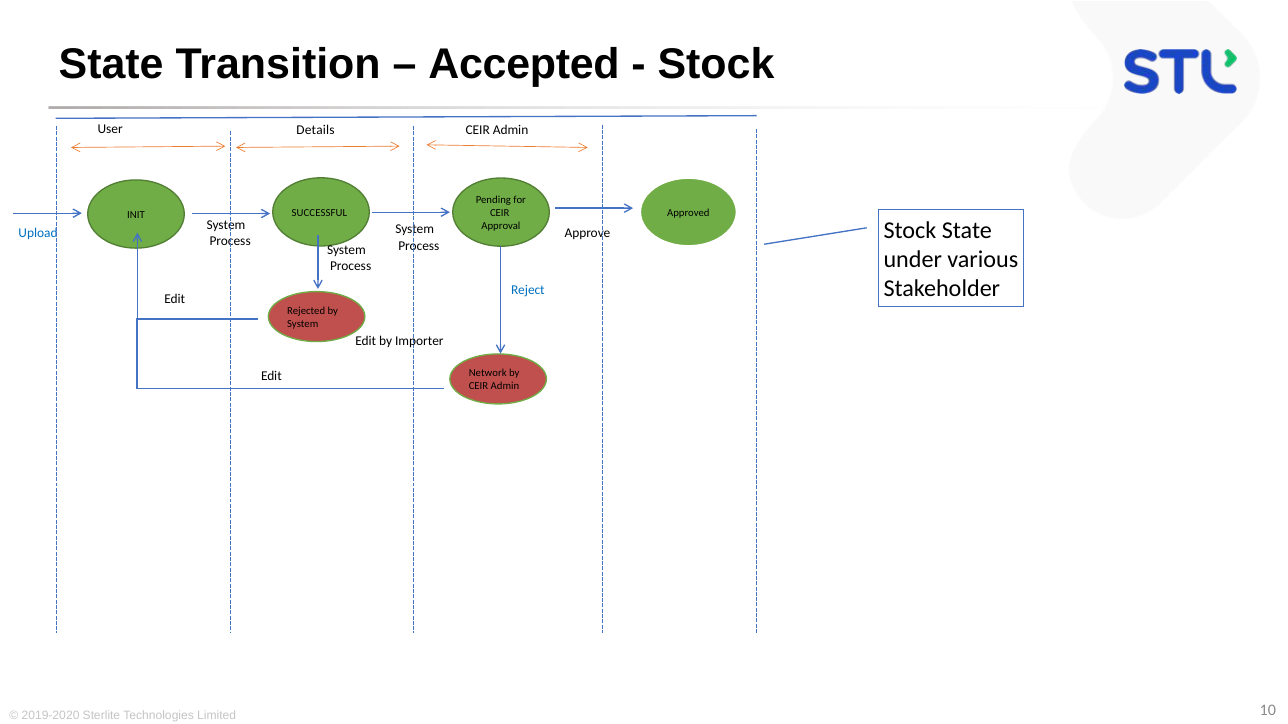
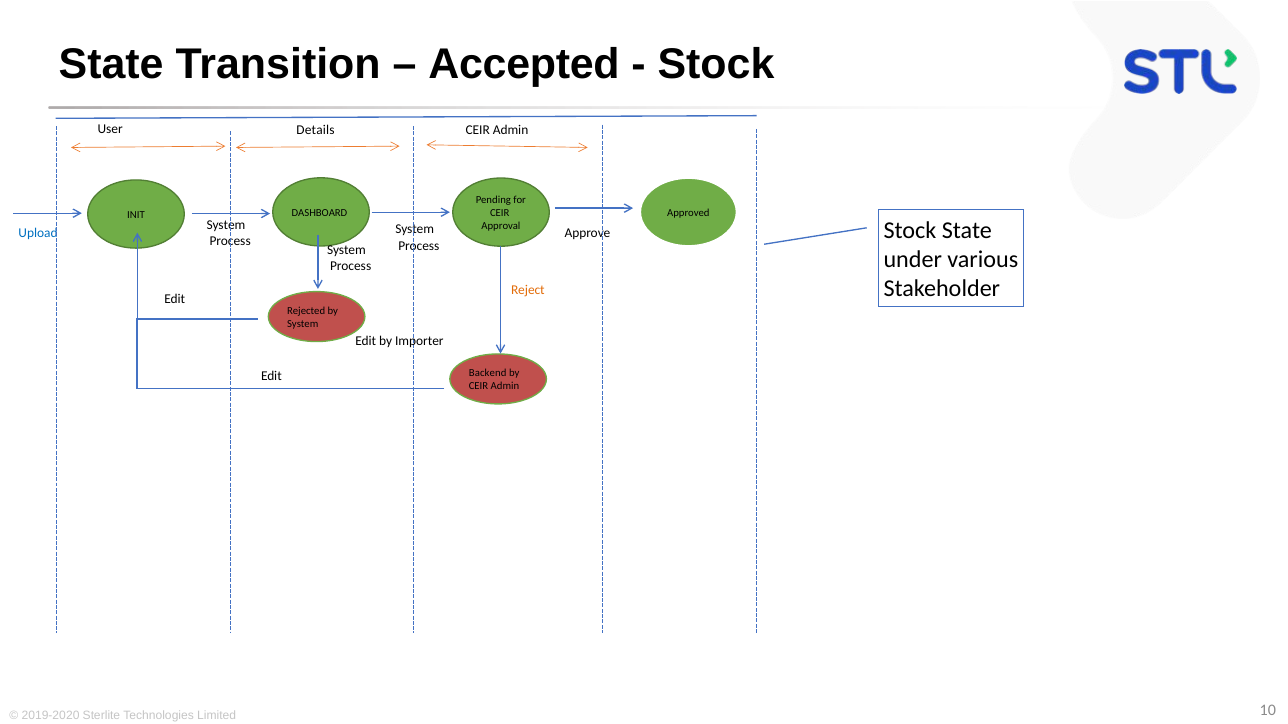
SUCCESSFUL: SUCCESSFUL -> DASHBOARD (319, 213)
Reject colour: blue -> orange (528, 290)
Network: Network -> Backend (488, 374)
